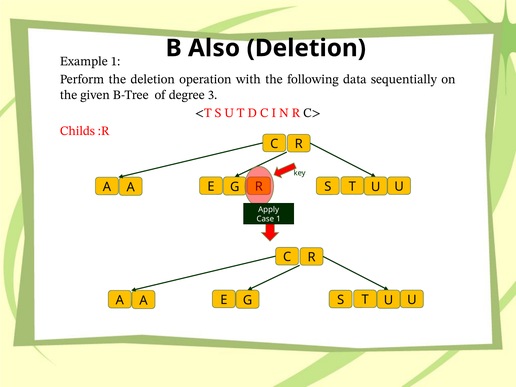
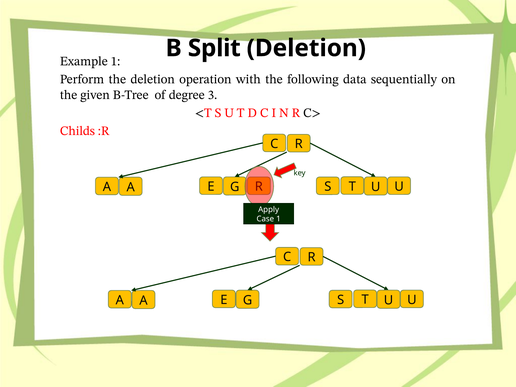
Also: Also -> Split (214, 48)
